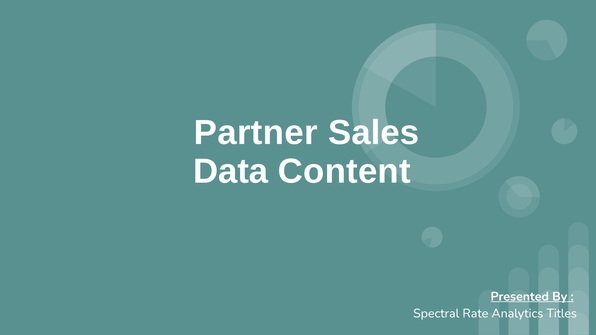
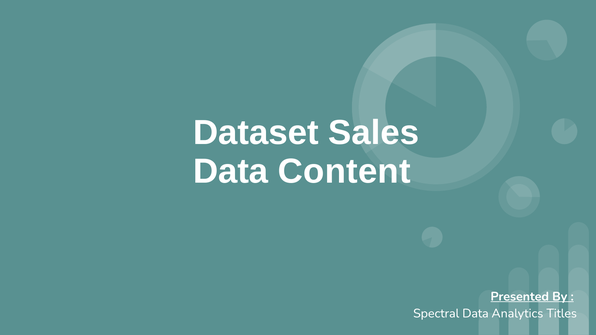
Partner: Partner -> Dataset (256, 133)
Spectral Rate: Rate -> Data (475, 314)
